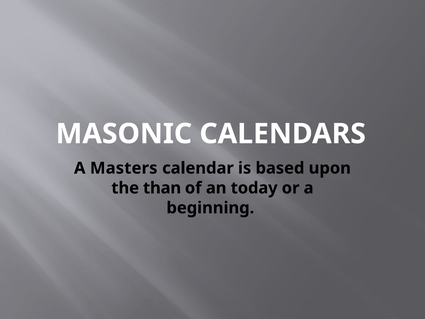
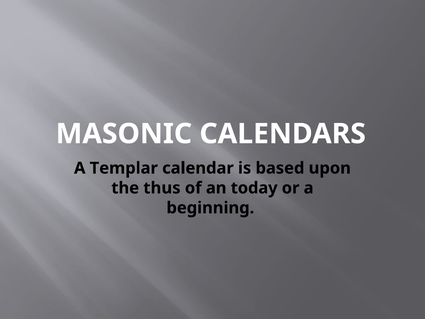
Masters: Masters -> Templar (124, 168)
than: than -> thus (162, 188)
